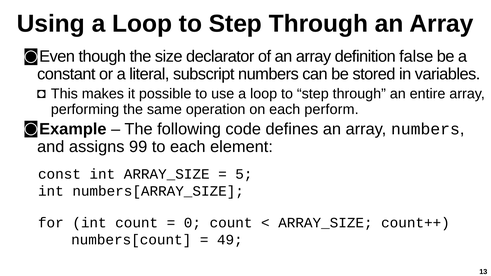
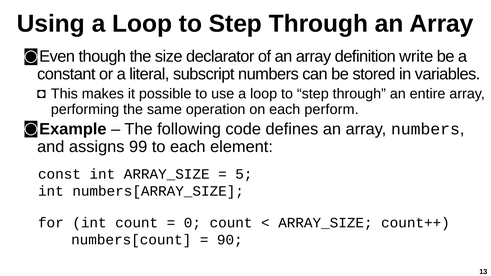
false: false -> write (416, 57)
49: 49 -> 90 (230, 240)
